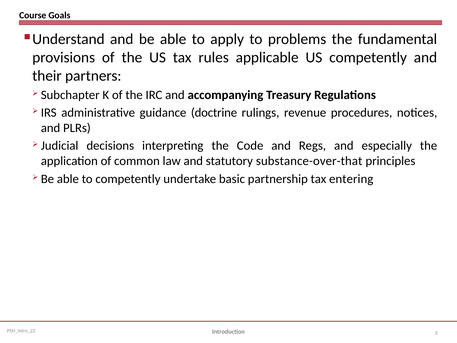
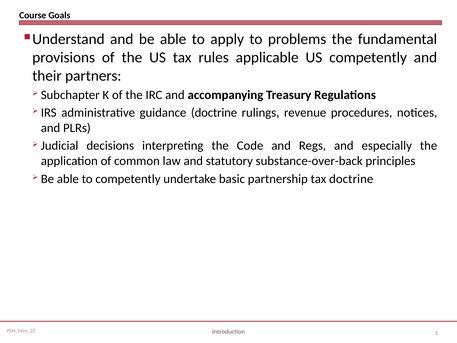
substance-over-that: substance-over-that -> substance-over-back (309, 161)
tax entering: entering -> doctrine (351, 179)
